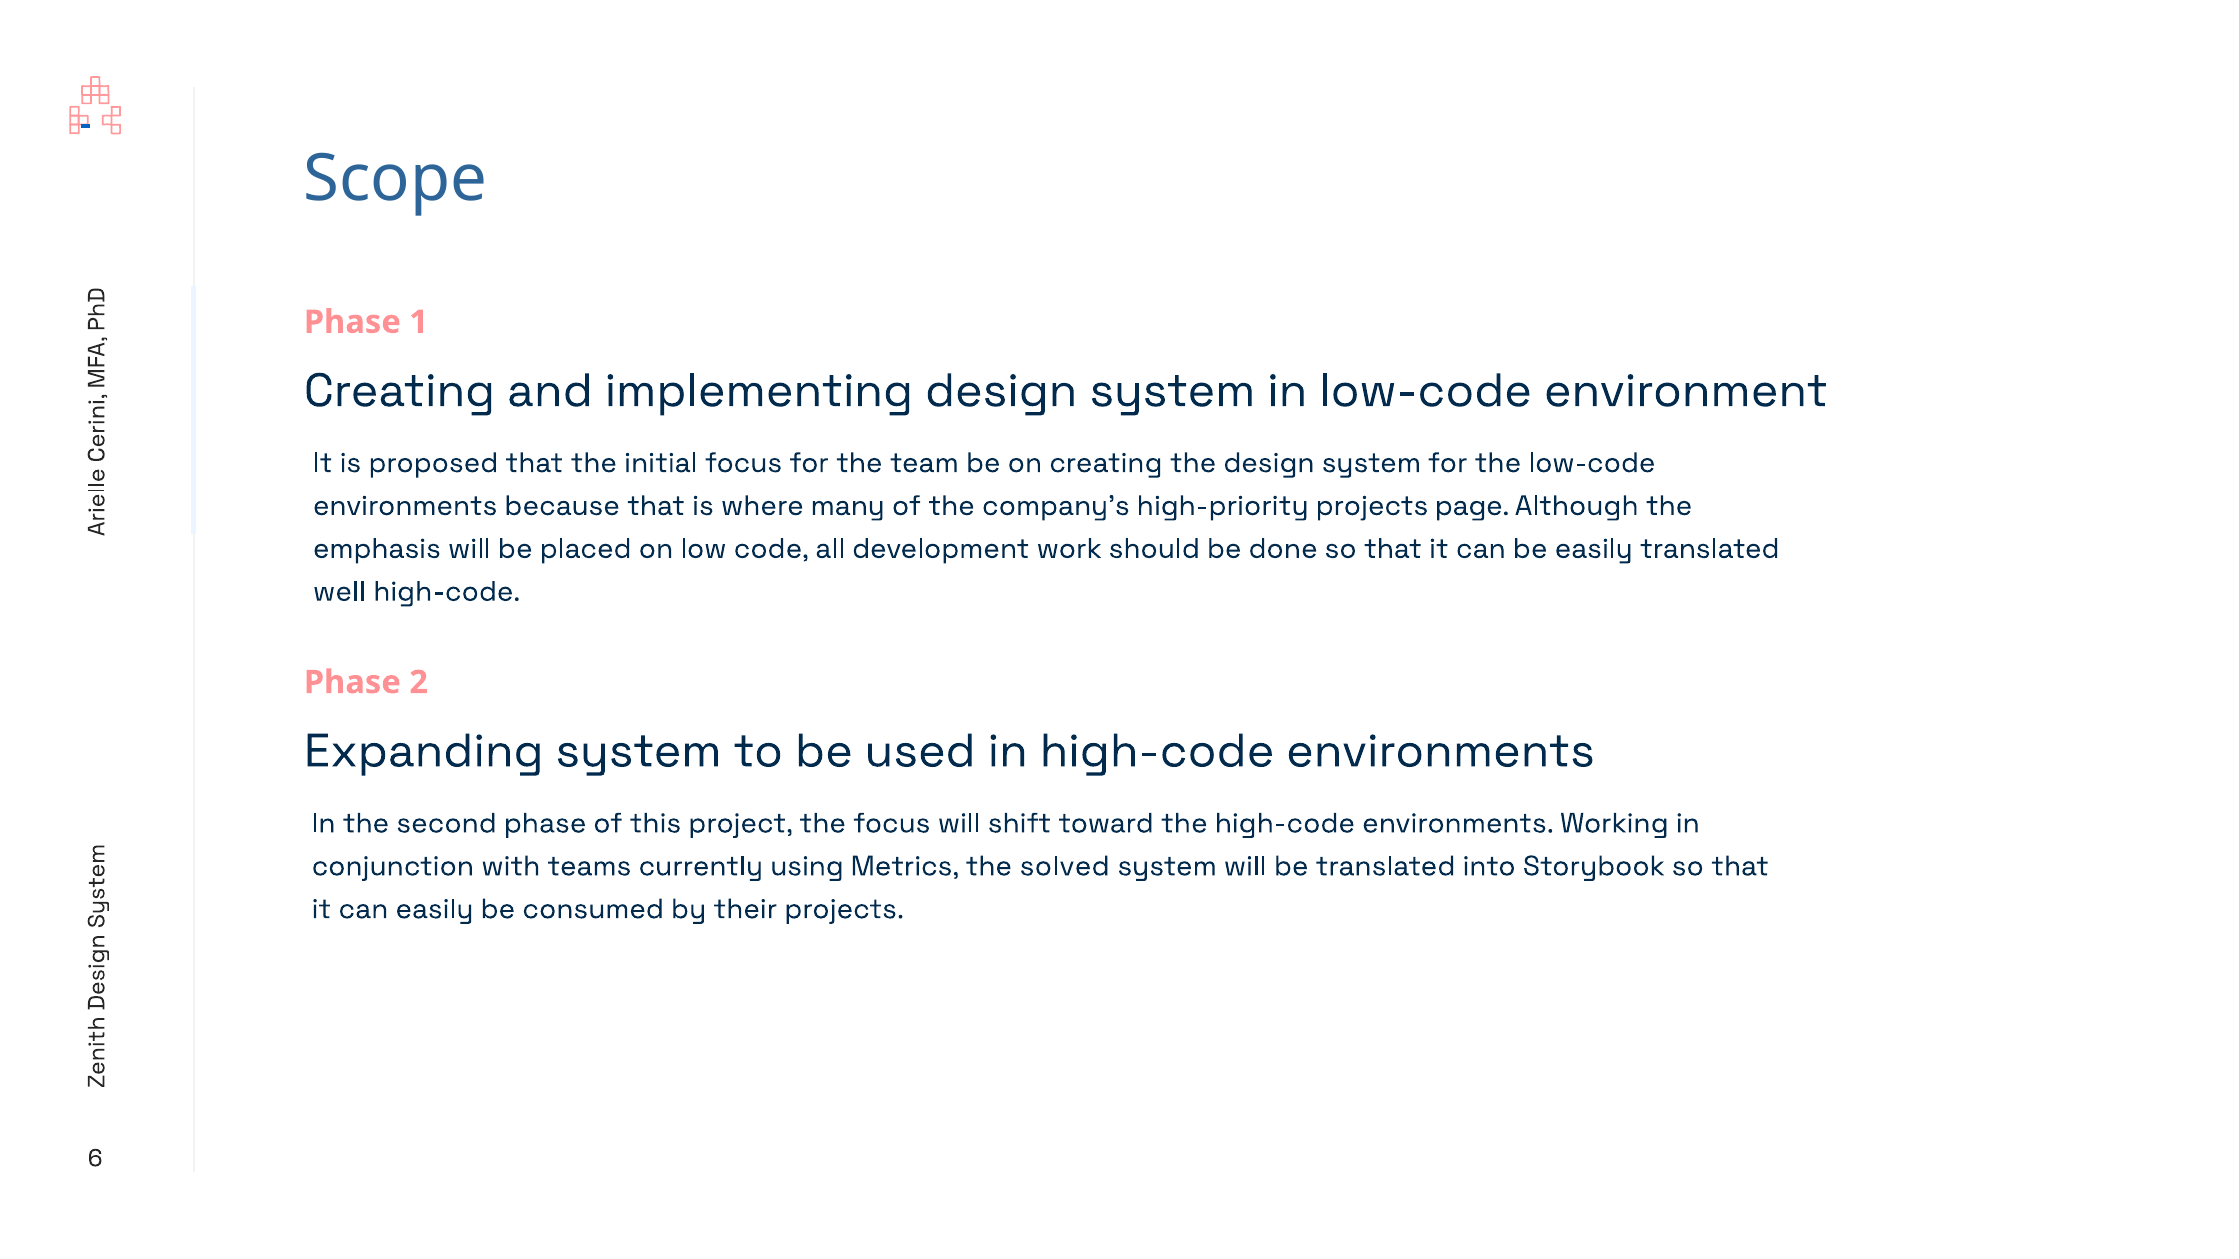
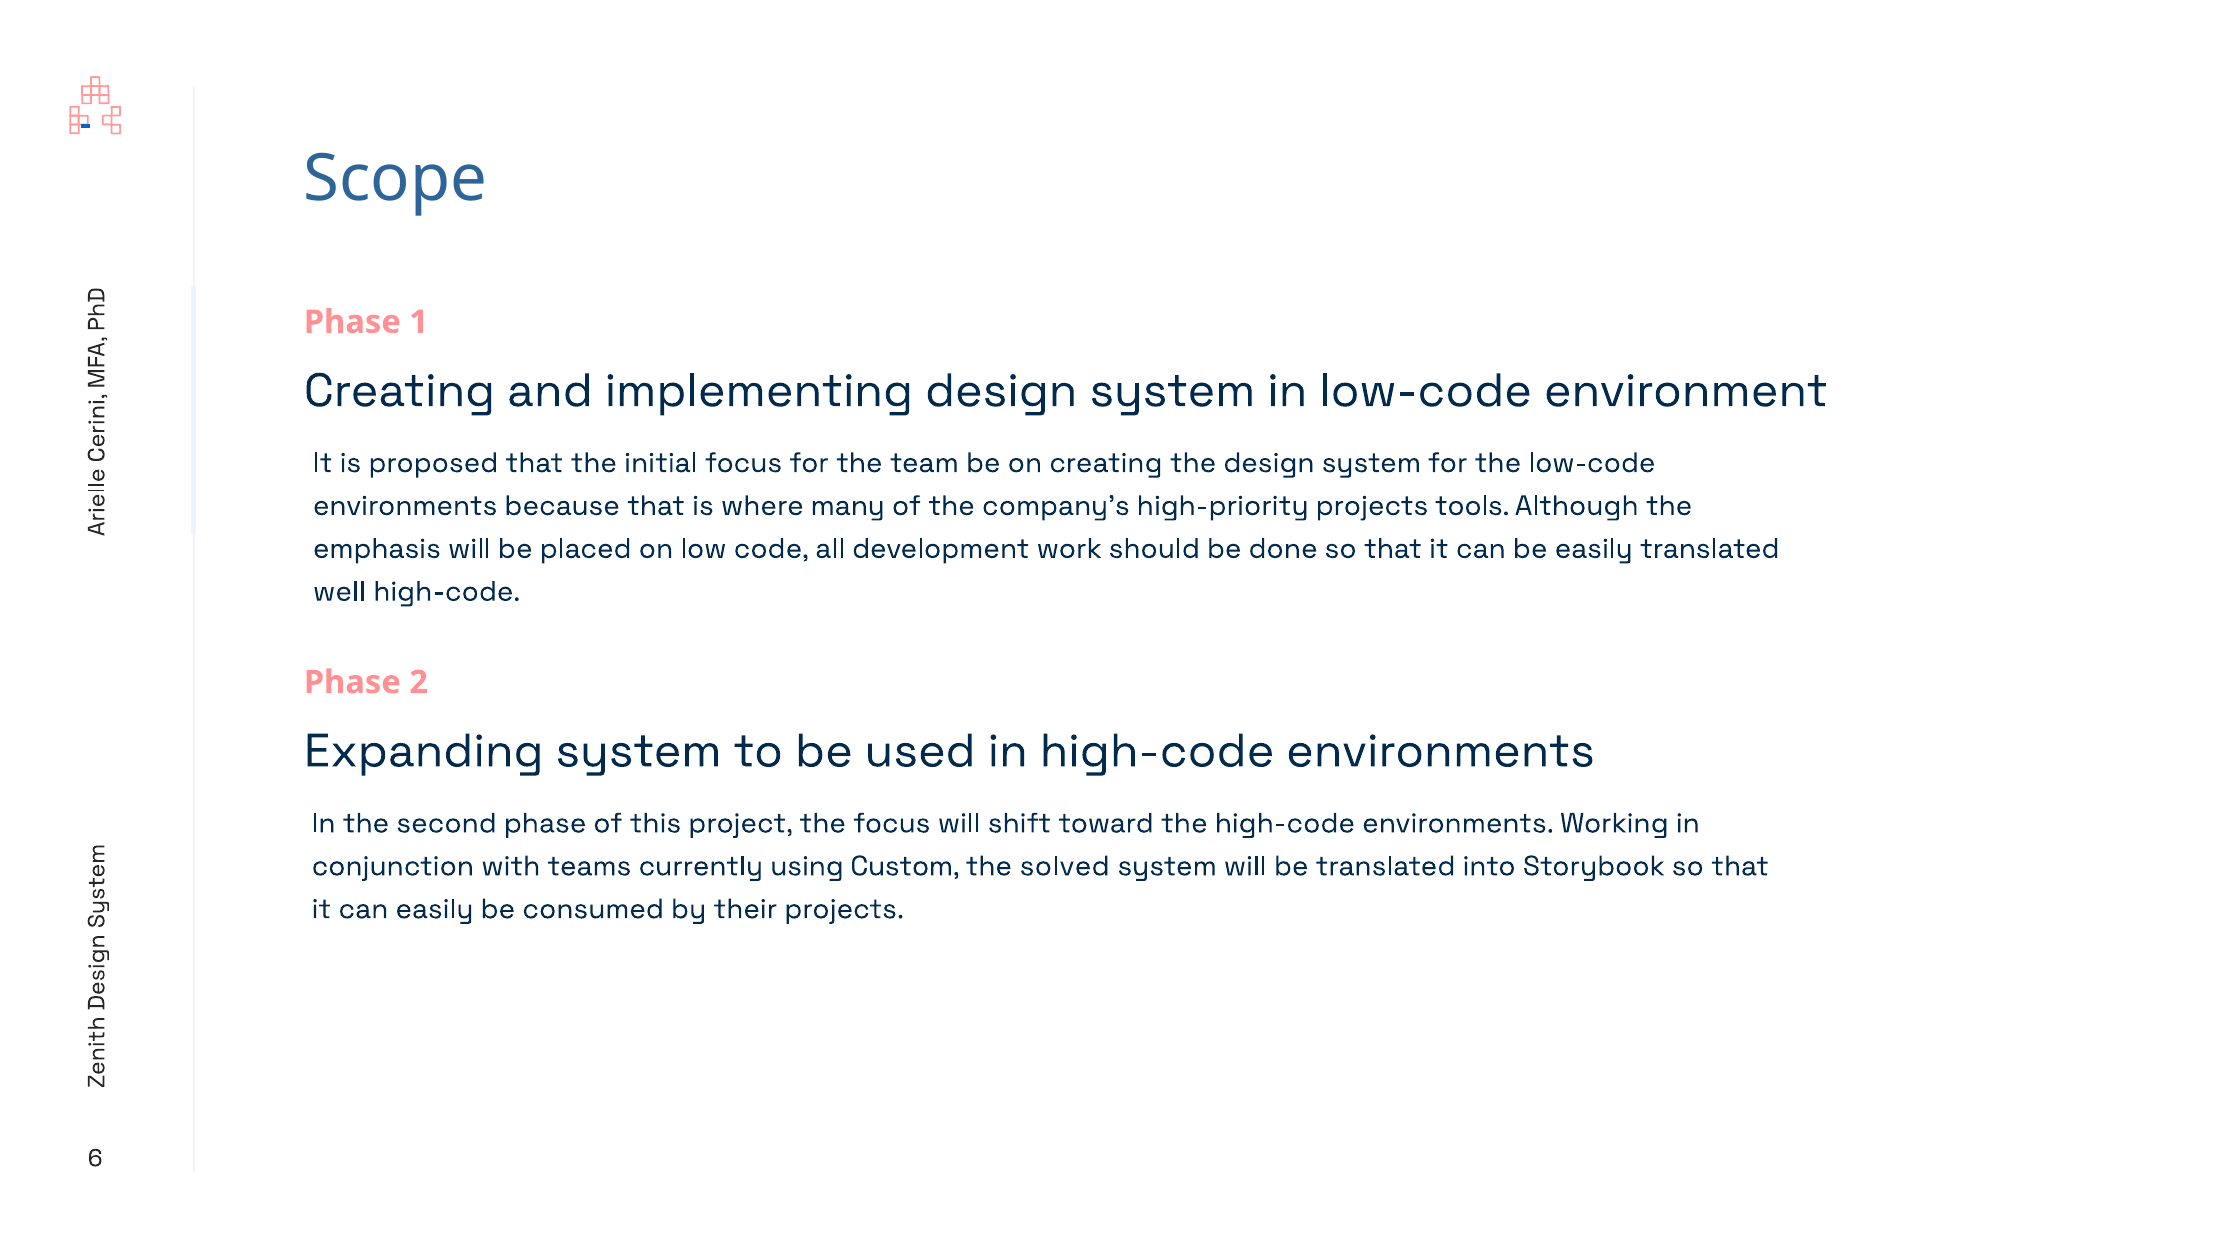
page: page -> tools (1472, 506)
Metrics: Metrics -> Custom (905, 866)
